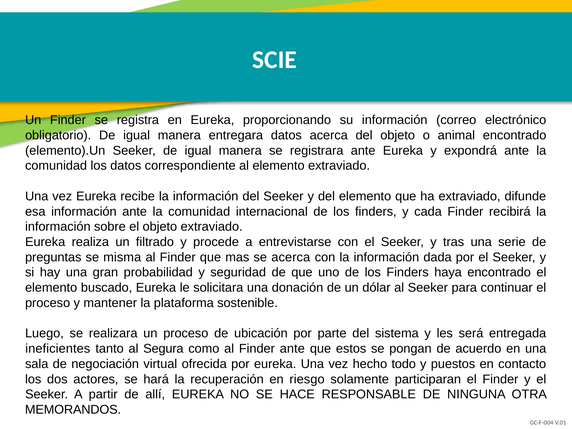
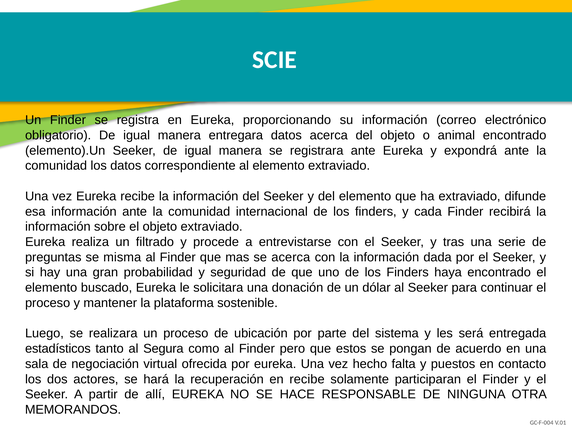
ineficientes: ineficientes -> estadísticos (58, 349)
Finder ante: ante -> pero (292, 349)
todo: todo -> falta (404, 364)
en riesgo: riesgo -> recibe (307, 379)
